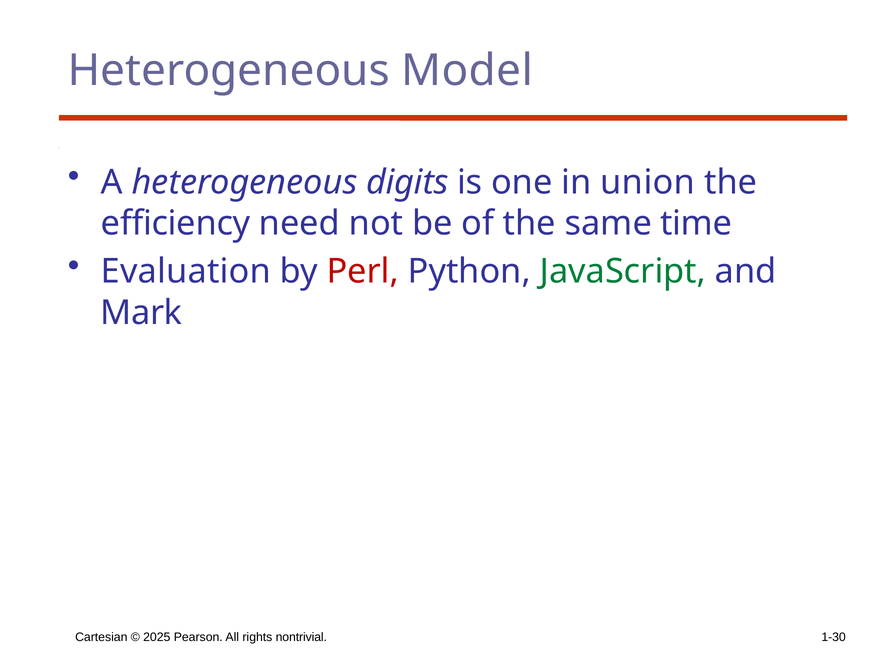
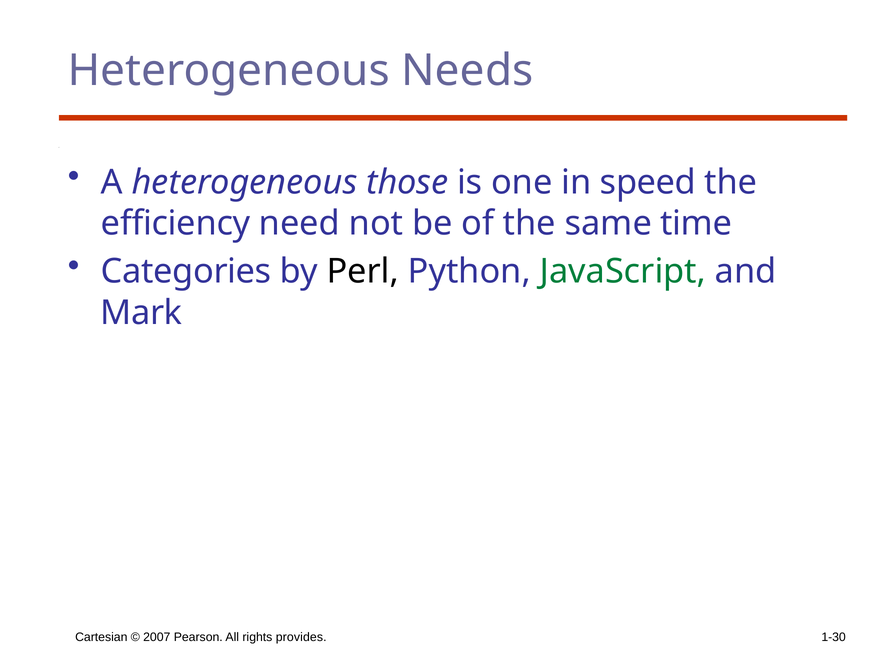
Model: Model -> Needs (467, 71)
digits: digits -> those (407, 182)
union: union -> speed (648, 182)
Evaluation: Evaluation -> Categories (186, 272)
Perl colour: red -> black (363, 272)
2025: 2025 -> 2007 (157, 637)
nontrivial: nontrivial -> provides (301, 637)
